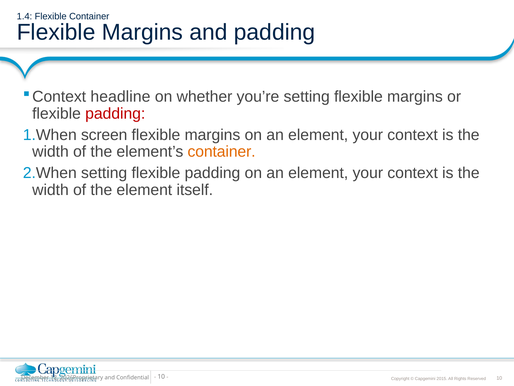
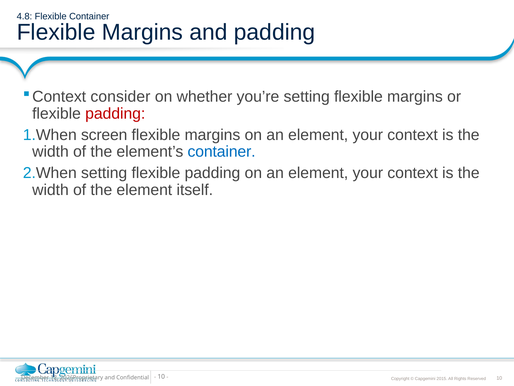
1.4: 1.4 -> 4.8 (24, 16)
headline: headline -> consider (120, 96)
container colour: orange -> blue (222, 152)
